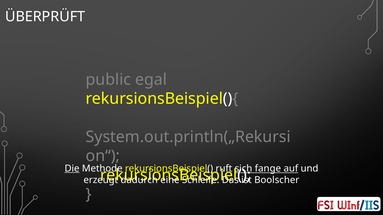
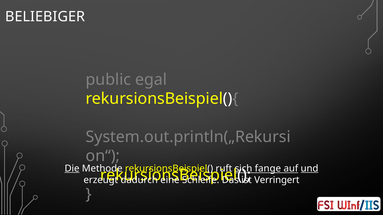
ÜBERPRÜFT: ÜBERPRÜFT -> BELIEBIGER (45, 17)
und underline: none -> present (310, 169)
Boolscher: Boolscher -> Verringert (277, 180)
